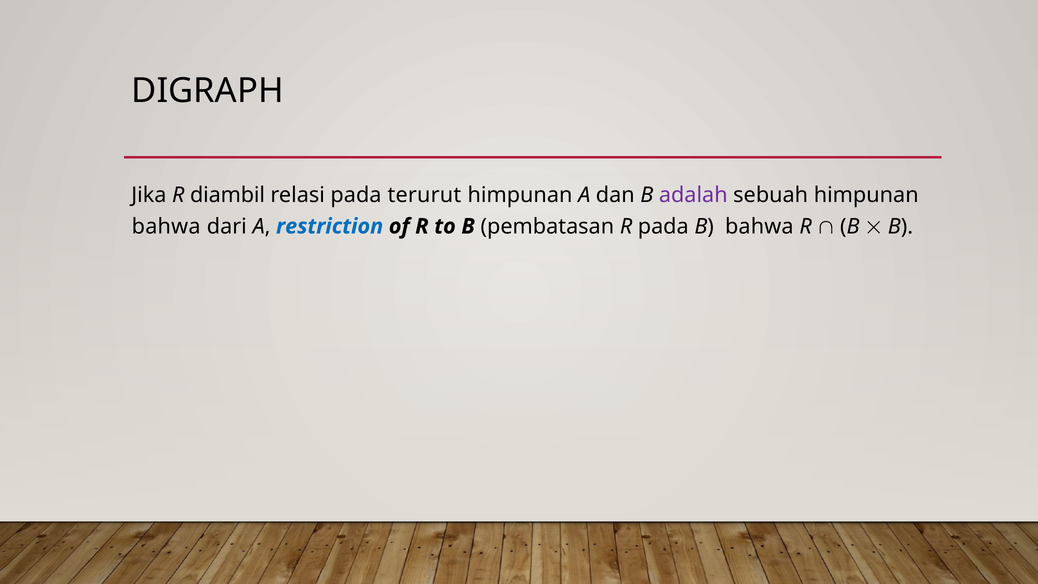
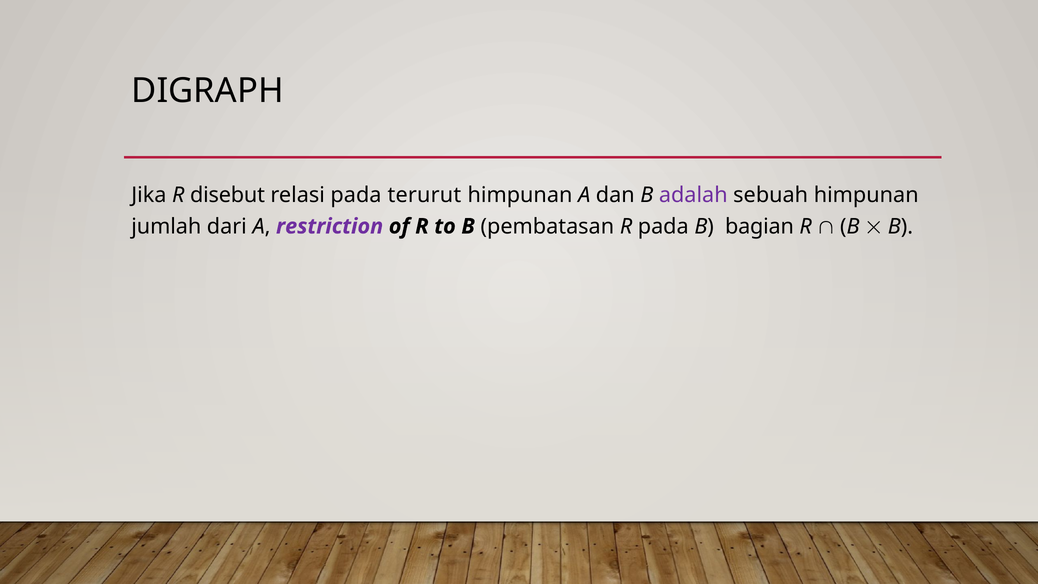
diambil: diambil -> disebut (228, 195)
bahwa: bahwa -> jumlah (166, 226)
restriction colour: blue -> purple (330, 226)
B bahwa: bahwa -> bagian (759, 226)
